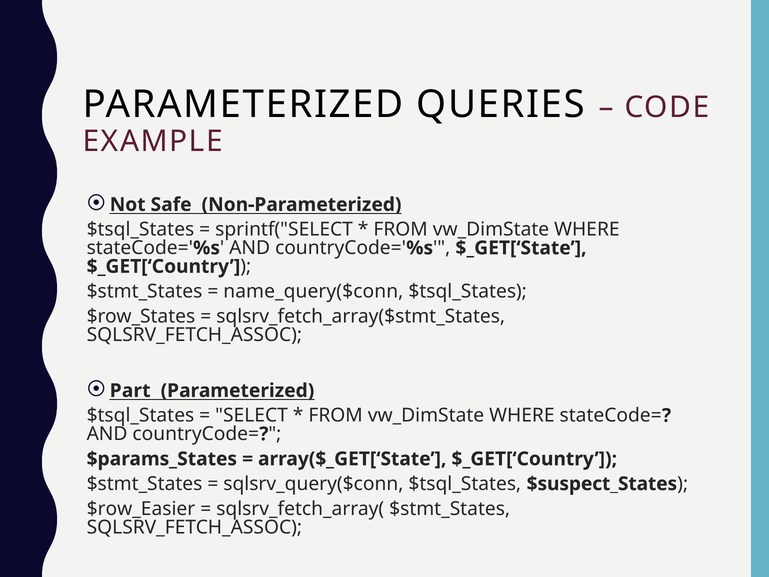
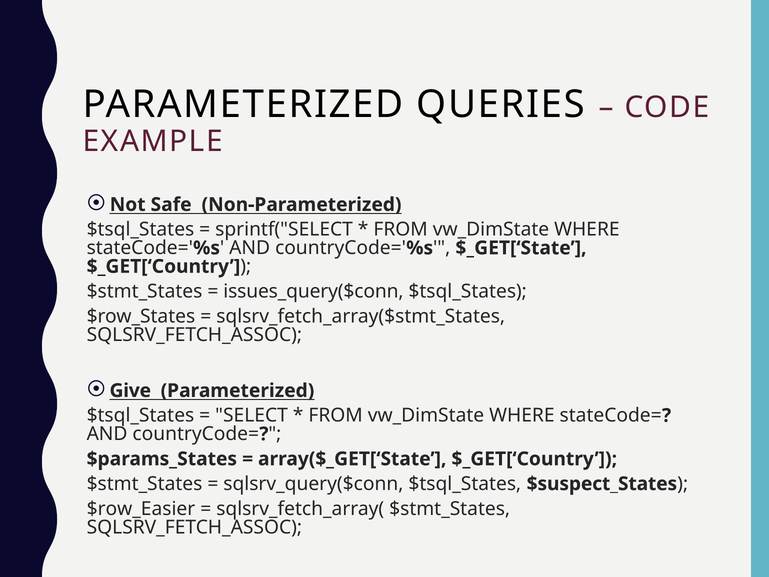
name_query($conn: name_query($conn -> issues_query($conn (313, 291)
Part: Part -> Give (130, 390)
